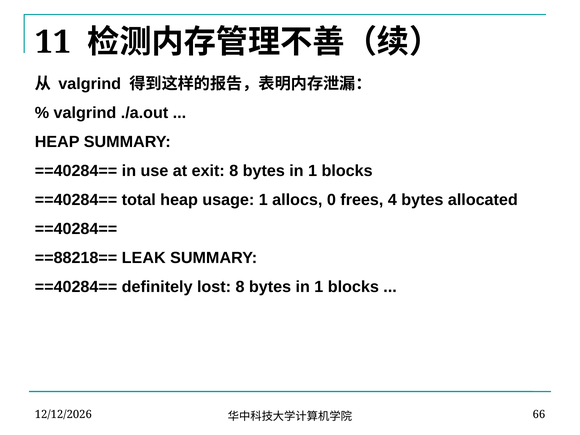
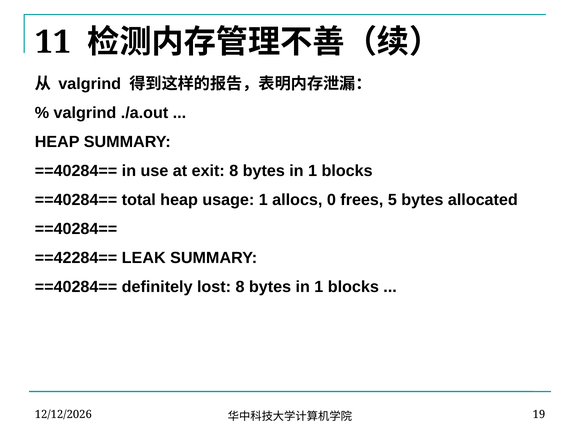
4: 4 -> 5 (392, 200)
==88218==: ==88218== -> ==42284== (76, 258)
66: 66 -> 19 (539, 414)
